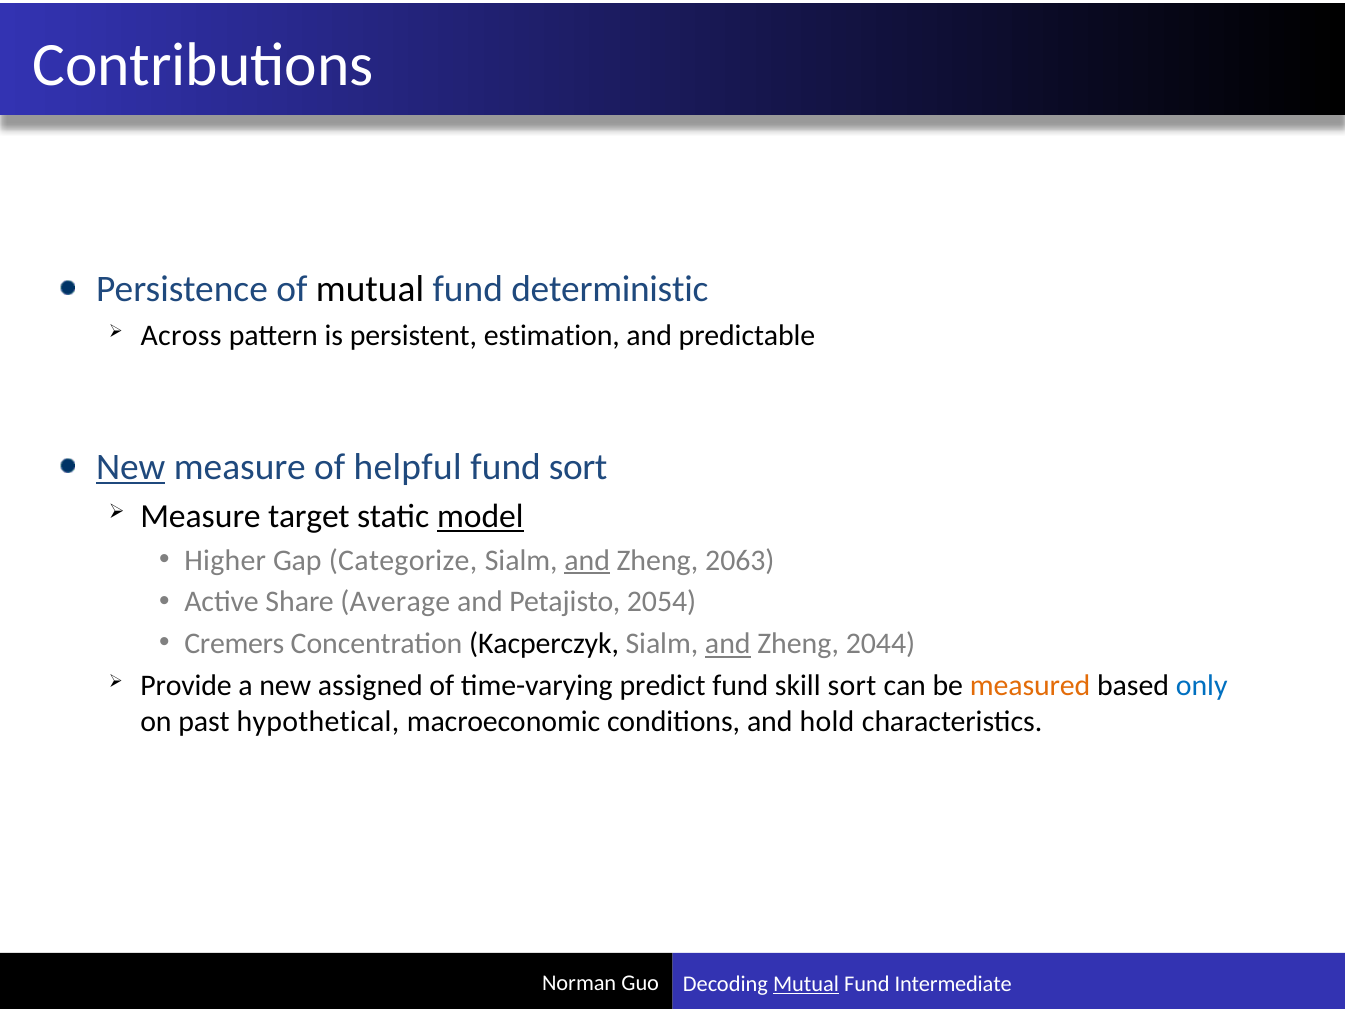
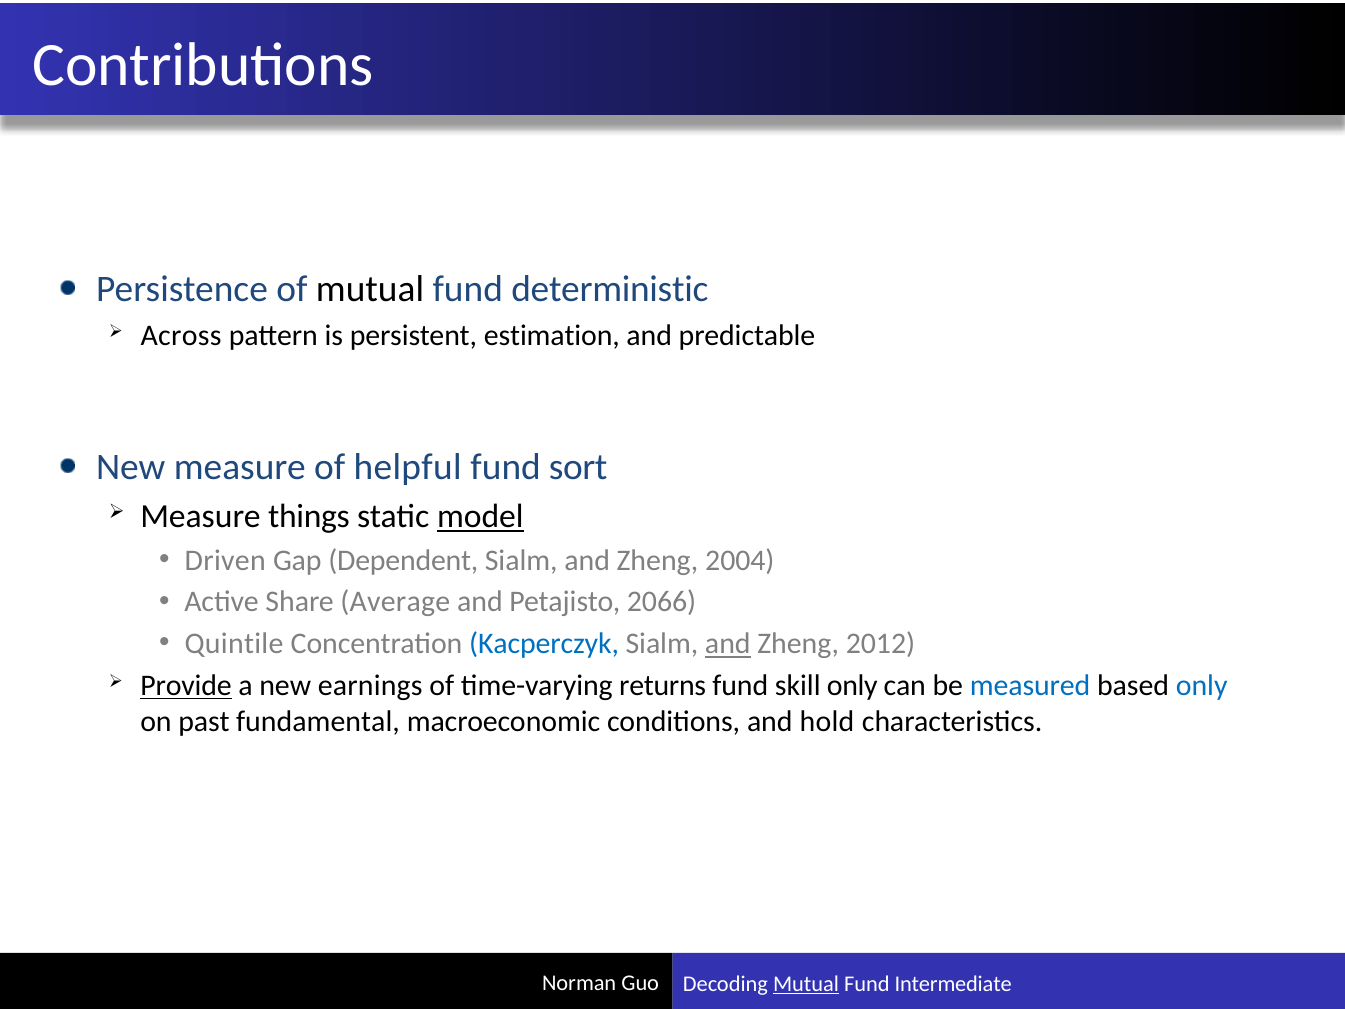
New underline: present -> none (131, 467)
target: target -> things (309, 516)
Higher: Higher -> Driven (225, 560)
Categorize: Categorize -> Dependent (403, 560)
and underline: present -> none (587, 560)
2063: 2063 -> 2004 (740, 560)
2054: 2054 -> 2066 (662, 602)
Cremers: Cremers -> Quintile (234, 644)
Kacperczyk colour: black -> blue (544, 644)
2044: 2044 -> 2012 (880, 644)
Provide underline: none -> present (186, 686)
assigned: assigned -> earnings (370, 686)
predict: predict -> returns (663, 686)
skill sort: sort -> only (852, 686)
measured colour: orange -> blue (1030, 686)
hypothetical: hypothetical -> fundamental (318, 721)
